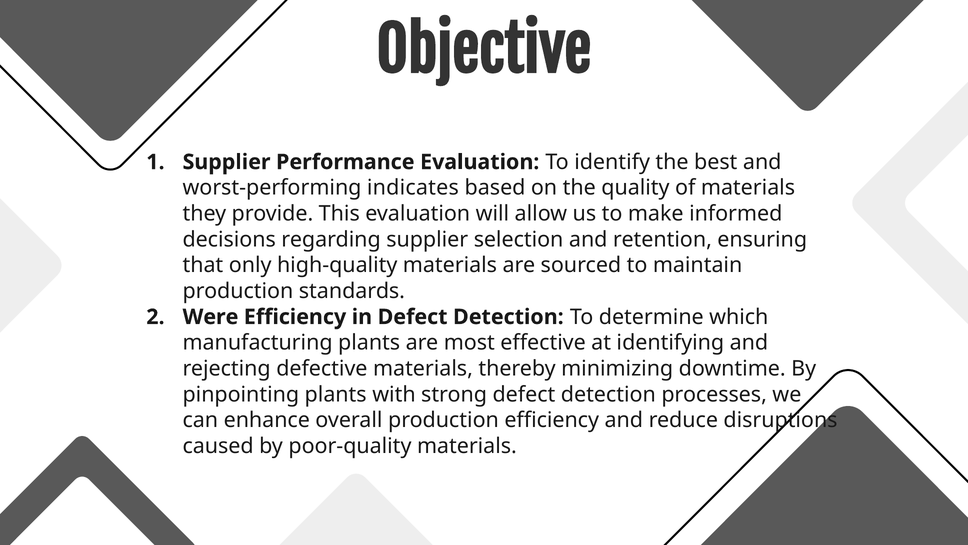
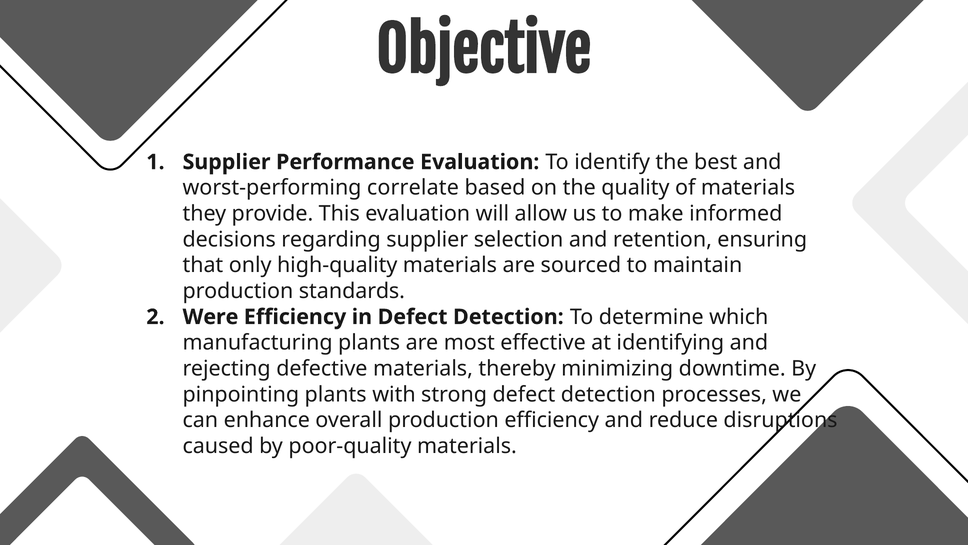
indicates: indicates -> correlate (413, 188)
